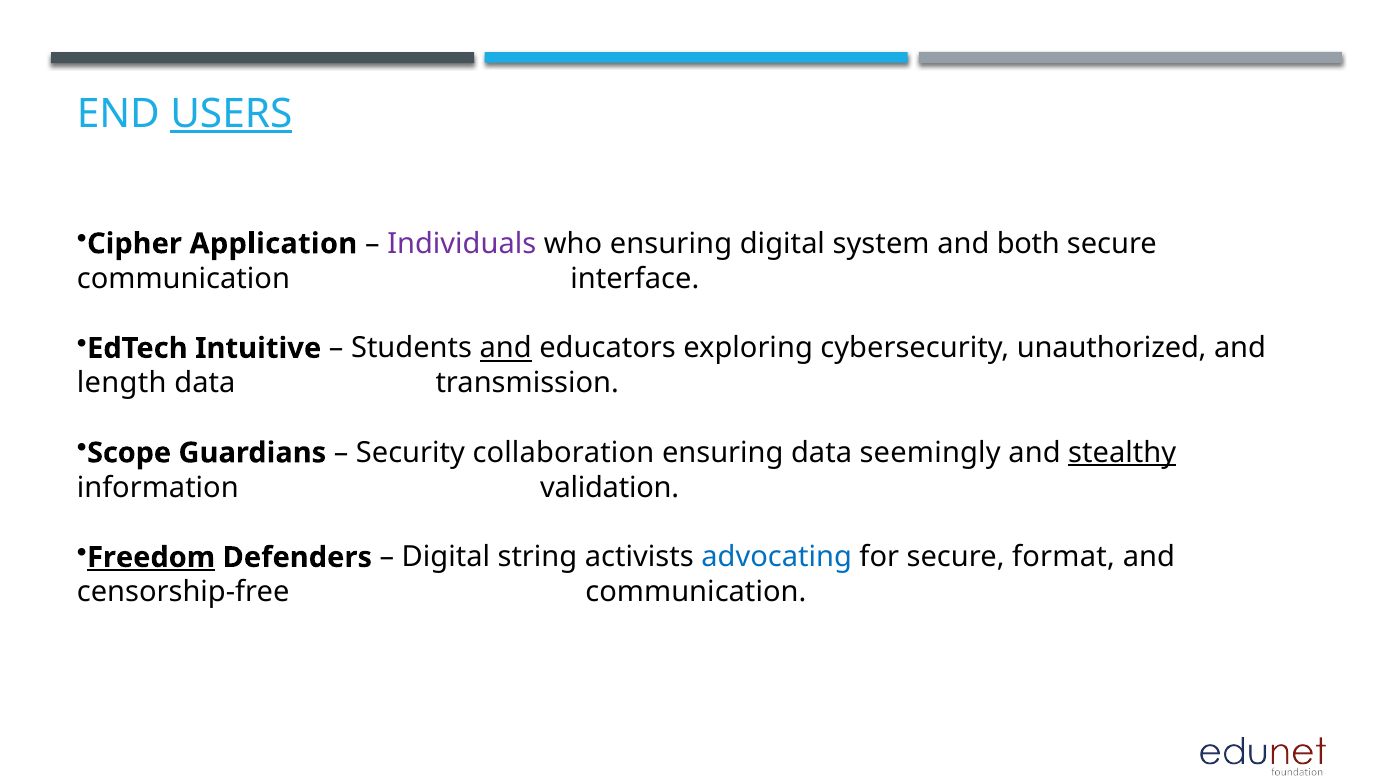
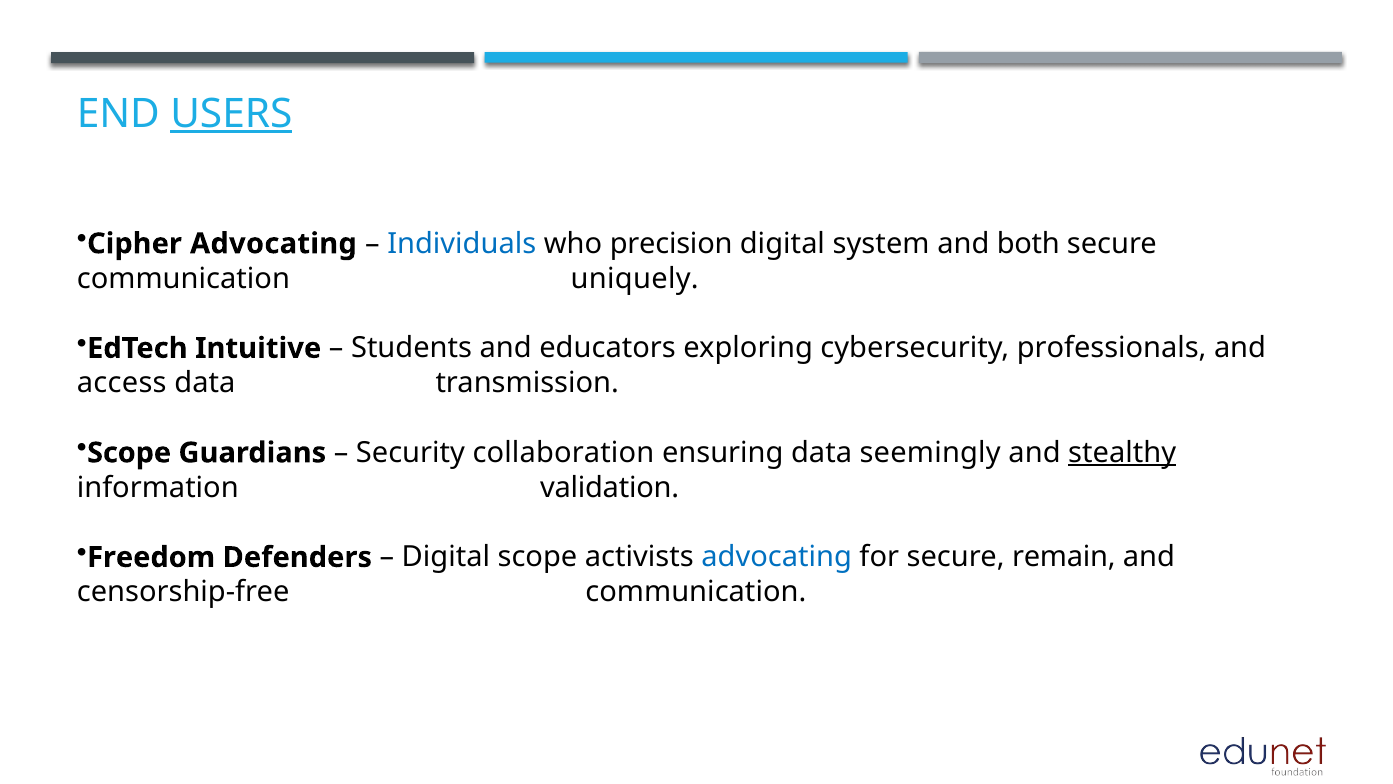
Cipher Application: Application -> Advocating (273, 244)
Individuals colour: purple -> blue (462, 244)
who ensuring: ensuring -> precision (671, 244)
interface: interface -> uniquely (635, 278)
and underline: present -> none (506, 348)
unauthorized: unauthorized -> professionals (1112, 348)
length: length -> access (122, 383)
Freedom underline: present -> none (151, 557)
Digital string: string -> scope (537, 557)
format: format -> remain (1064, 557)
